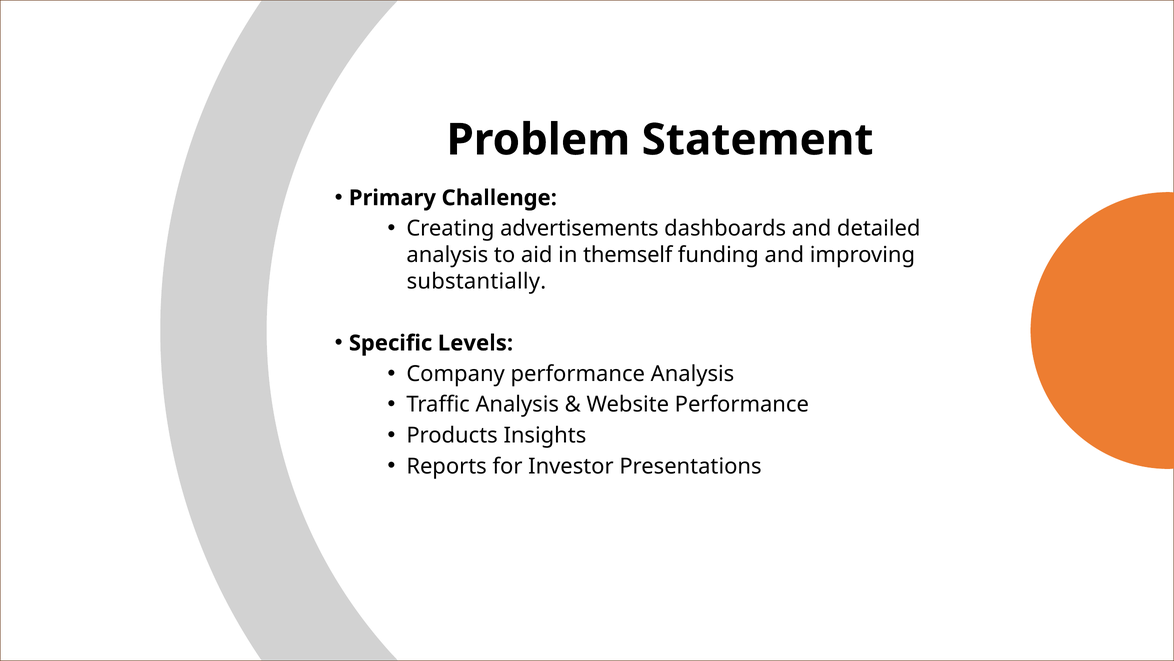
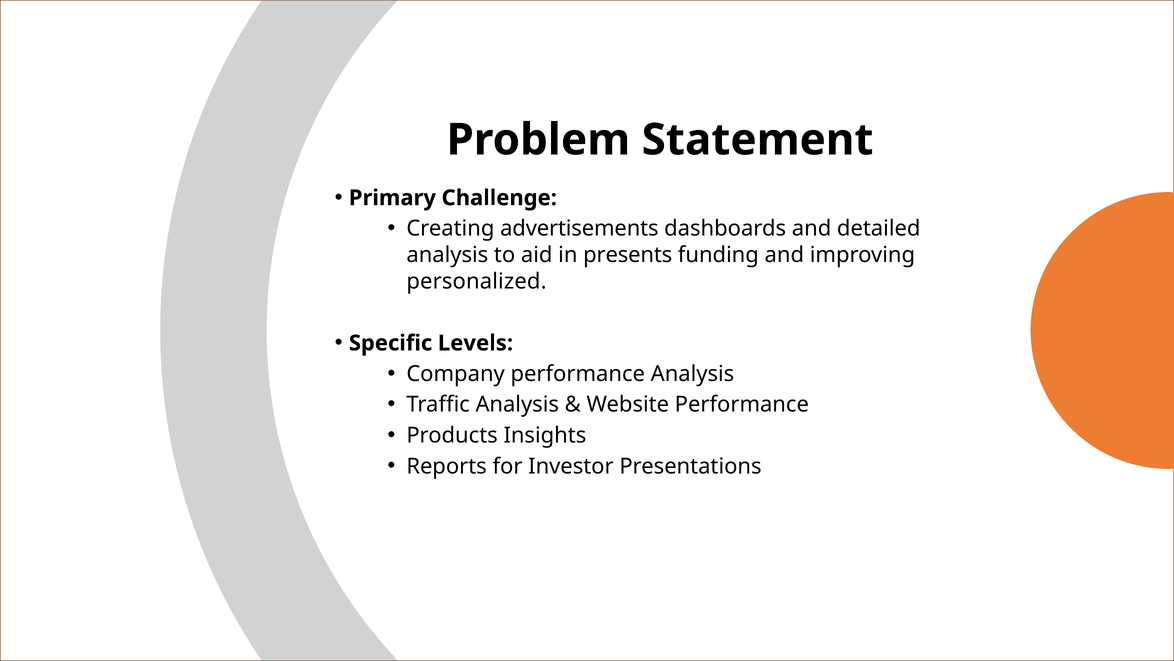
themself: themself -> presents (628, 255)
substantially: substantially -> personalized (476, 281)
